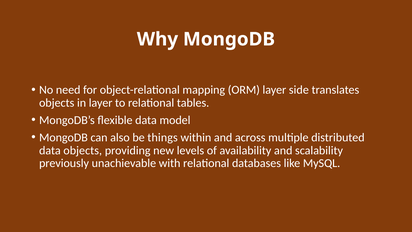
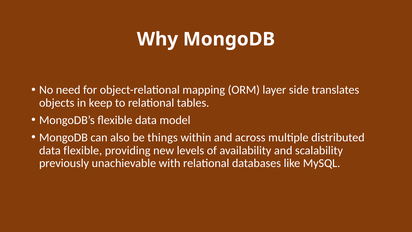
in layer: layer -> keep (101, 103)
data objects: objects -> flexible (83, 150)
